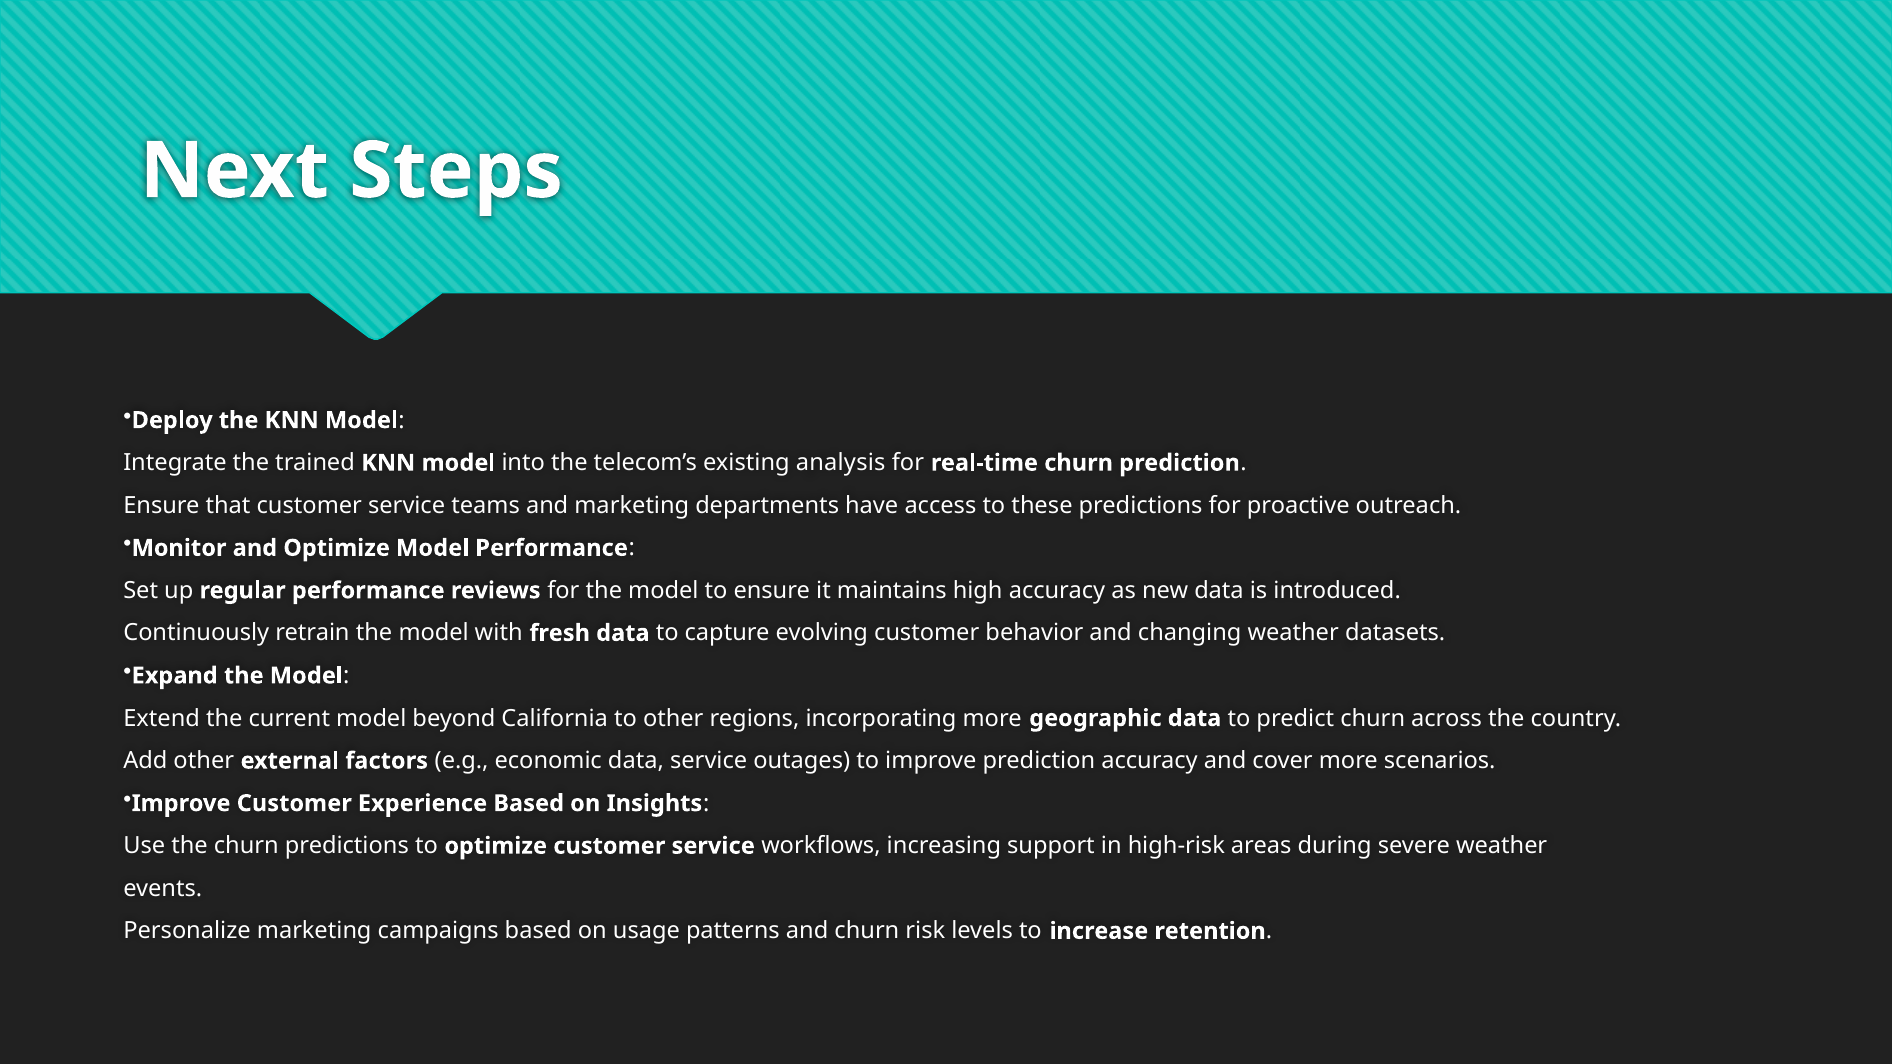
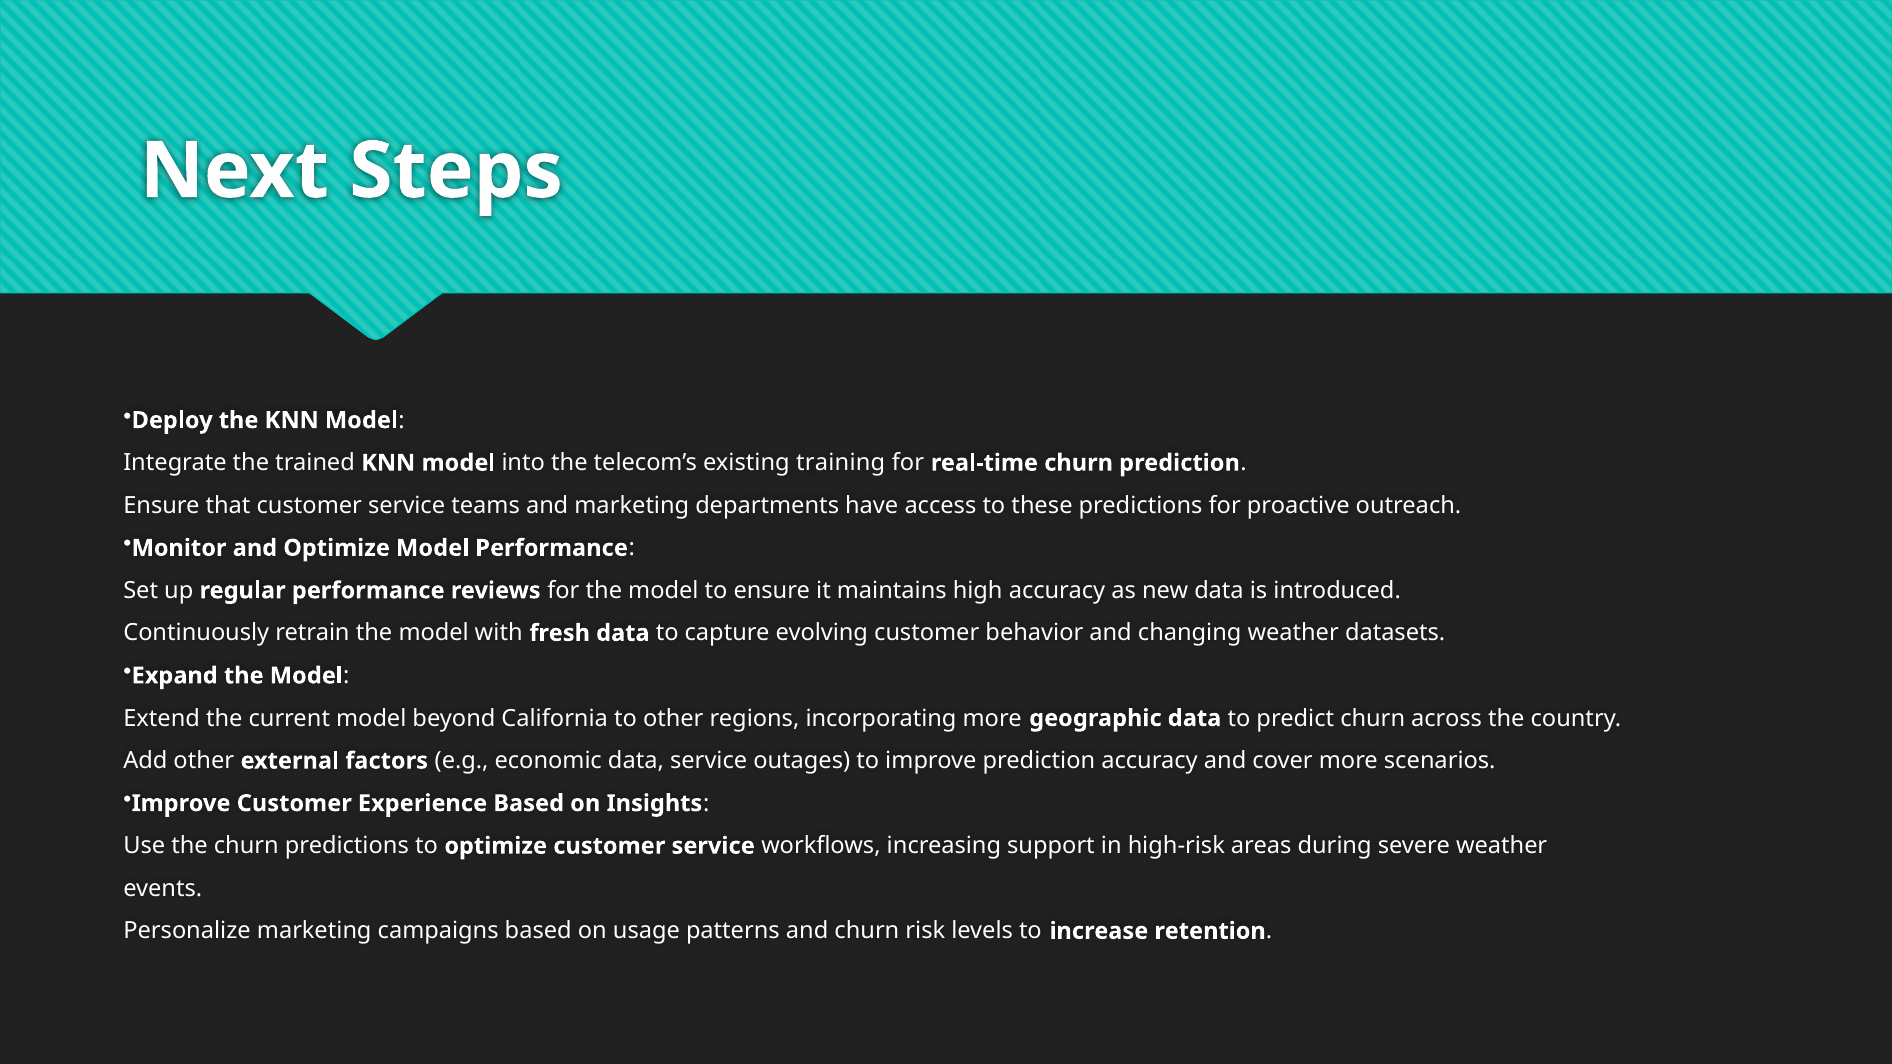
analysis: analysis -> training (841, 463)
